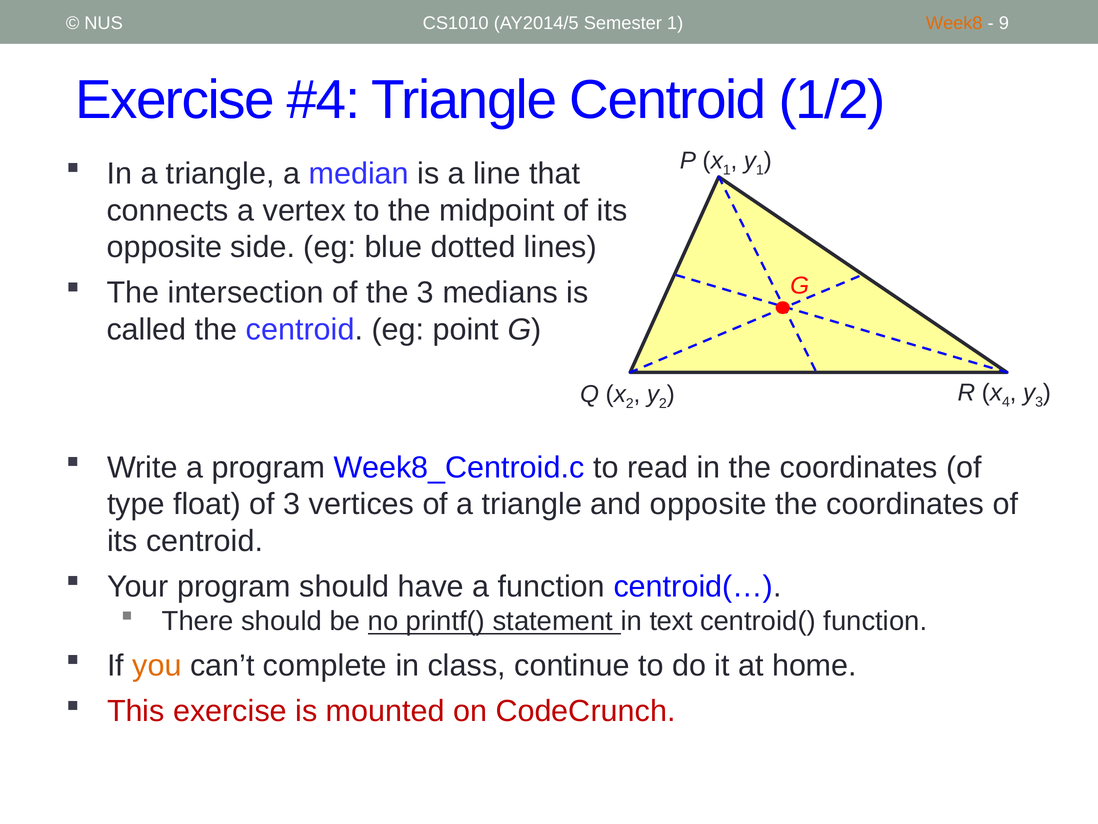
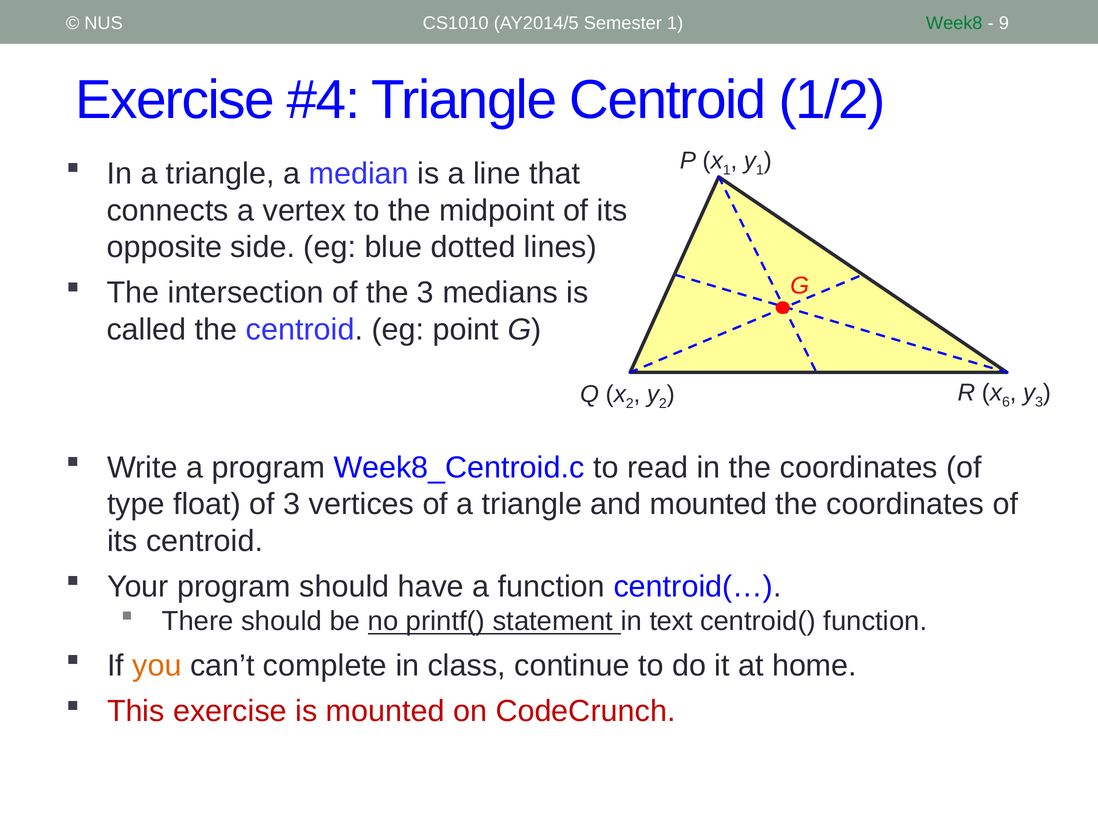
Week8 colour: orange -> green (954, 23)
4: 4 -> 6 (1006, 402)
and opposite: opposite -> mounted (709, 504)
